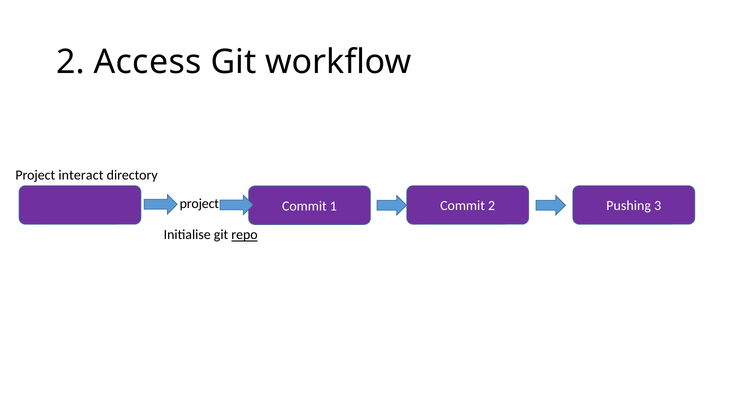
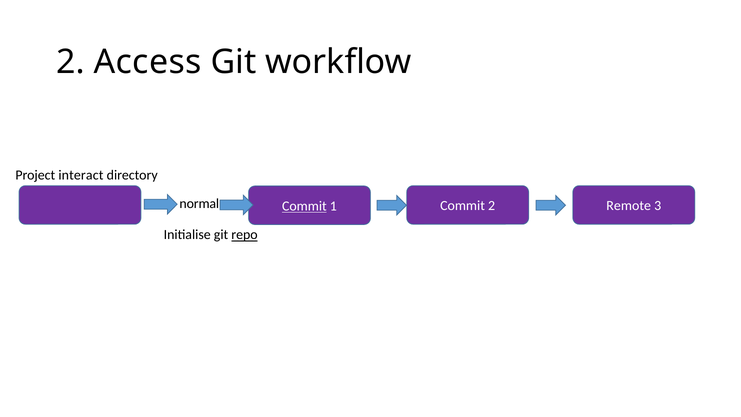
project: project -> normal (199, 204)
Pushing: Pushing -> Remote (629, 206)
Commit underline: none -> present (304, 206)
